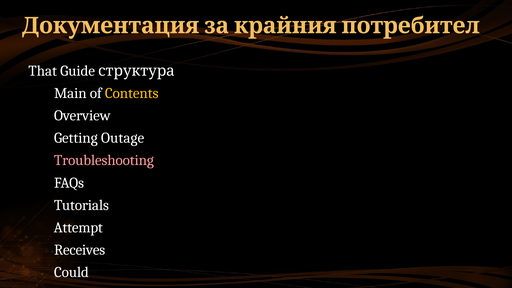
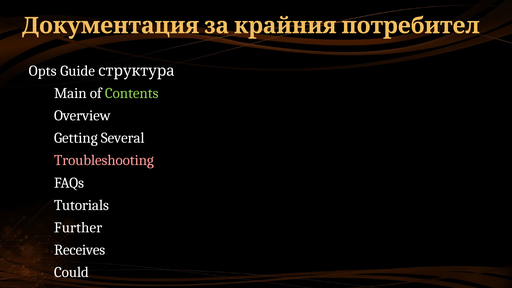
That: That -> Opts (43, 71)
Contents colour: yellow -> light green (132, 93)
Outage: Outage -> Several (123, 138)
Attempt: Attempt -> Further (78, 227)
